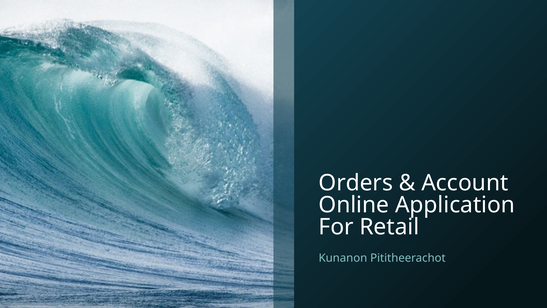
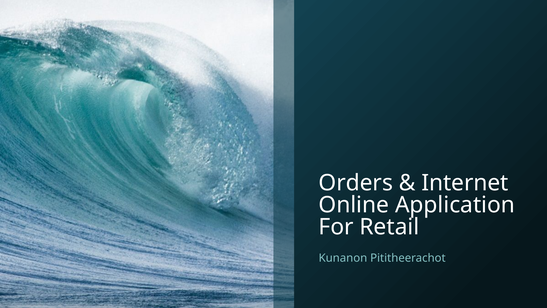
Account: Account -> Internet (465, 183)
